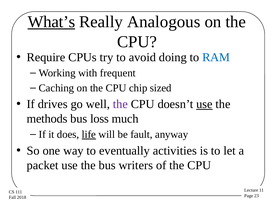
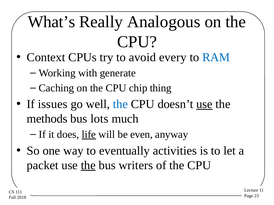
What’s underline: present -> none (51, 22)
Require: Require -> Context (46, 57)
doing: doing -> every (173, 57)
frequent: frequent -> generate (118, 73)
sized: sized -> thing (161, 88)
drives: drives -> issues (53, 104)
the colour: purple -> blue (120, 104)
loss: loss -> lots (99, 119)
fault: fault -> even (142, 135)
the underline: none -> present (88, 166)
